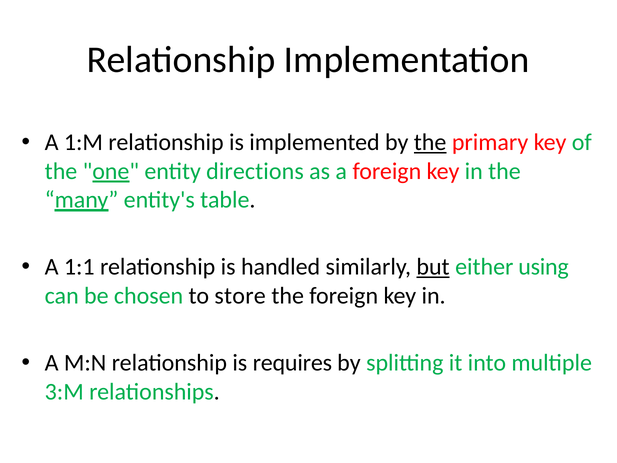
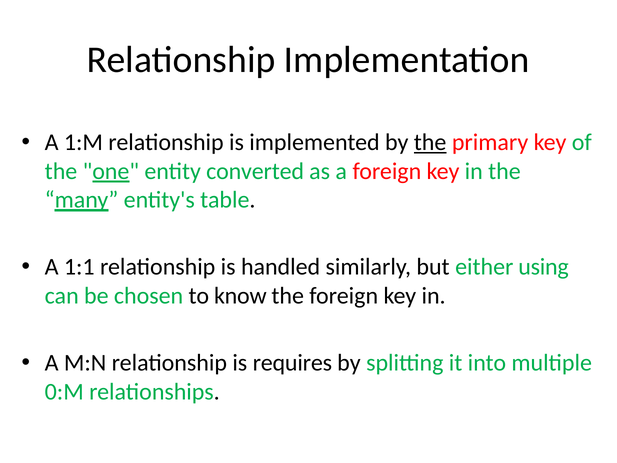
directions: directions -> converted (255, 171)
but underline: present -> none (433, 267)
store: store -> know (240, 296)
3:M: 3:M -> 0:M (64, 391)
